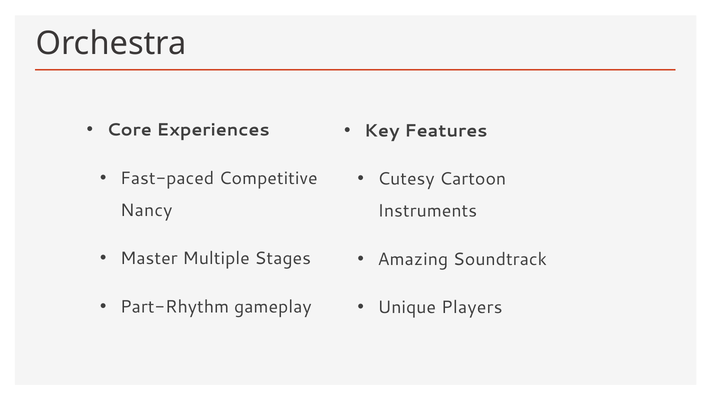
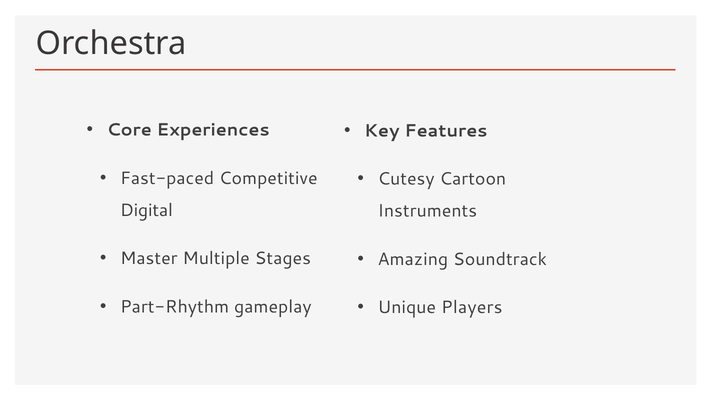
Nancy: Nancy -> Digital (146, 210)
